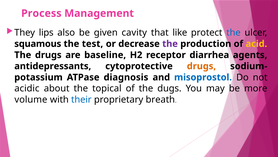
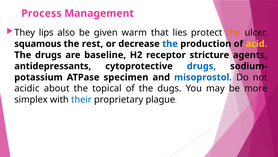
cavity: cavity -> warm (134, 33)
like: like -> lies (180, 33)
the colour: blue -> orange (233, 33)
test: test -> rest (93, 44)
the colour: purple -> blue (170, 44)
diarrhea: diarrhea -> stricture (209, 55)
drugs colour: orange -> blue (201, 66)
diagnosis: diagnosis -> specimen (126, 77)
volume: volume -> simplex (31, 99)
breath: breath -> plague (160, 99)
